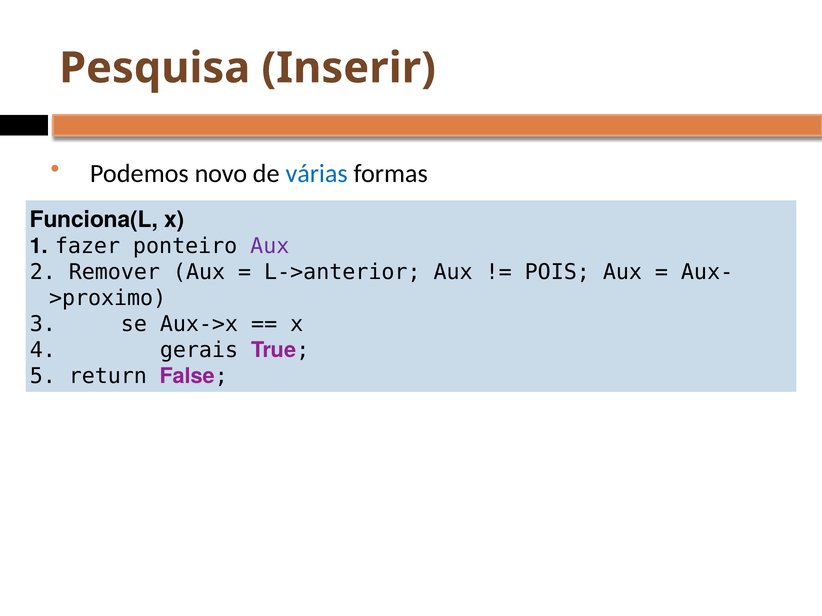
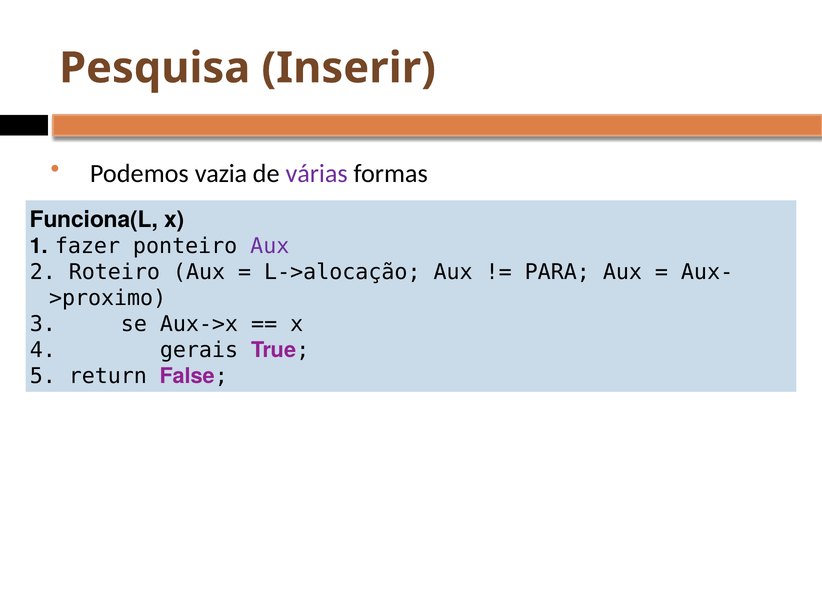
novo: novo -> vazia (221, 174)
várias colour: blue -> purple (317, 174)
Remover: Remover -> Roteiro (114, 273)
L->anterior: L->anterior -> L->alocação (342, 273)
POIS: POIS -> PARA (557, 273)
